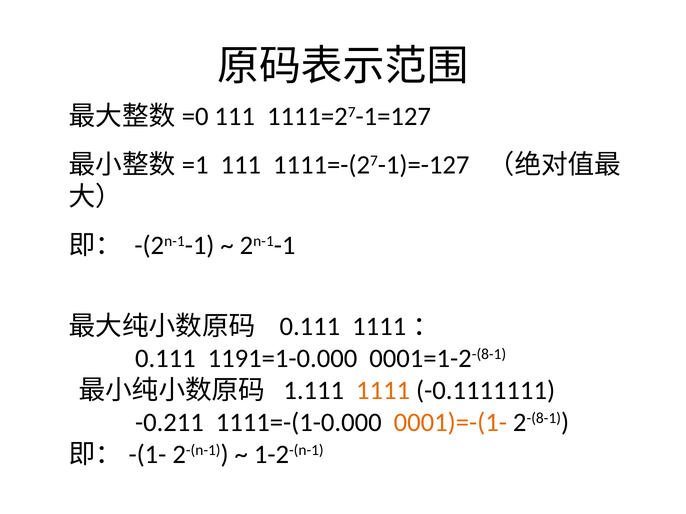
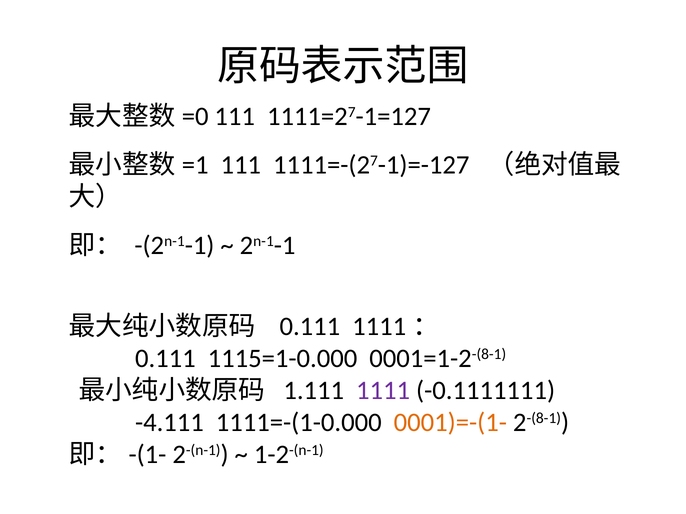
1191=1-0.000: 1191=1-0.000 -> 1115=1-0.000 (282, 359)
1111 colour: orange -> purple (383, 391)
-0.211: -0.211 -> -4.111 (169, 423)
